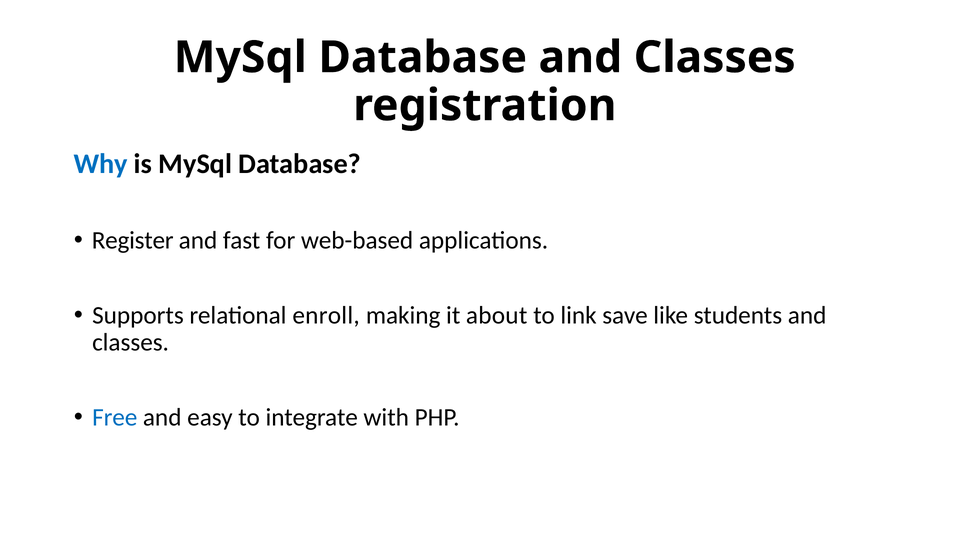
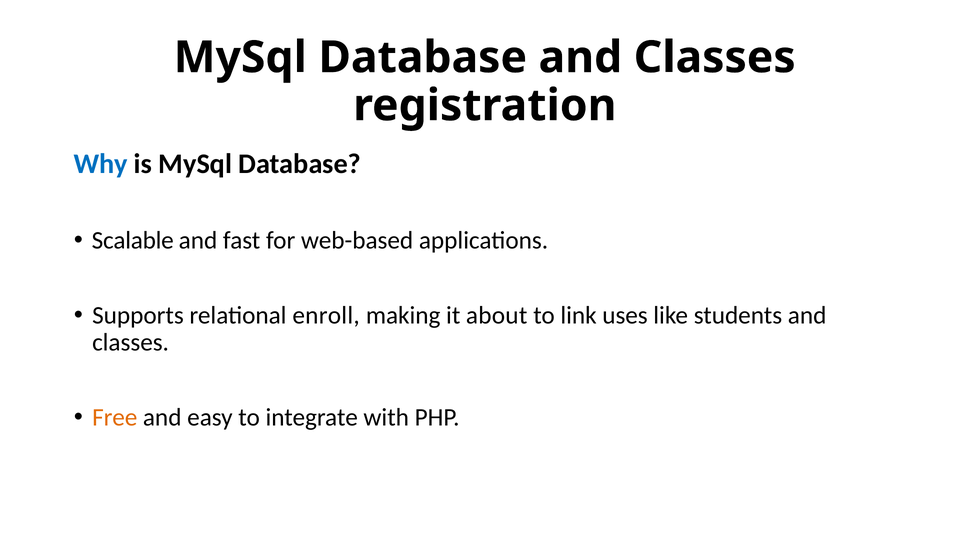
Register: Register -> Scalable (133, 240)
save: save -> uses (625, 315)
Free colour: blue -> orange (115, 417)
